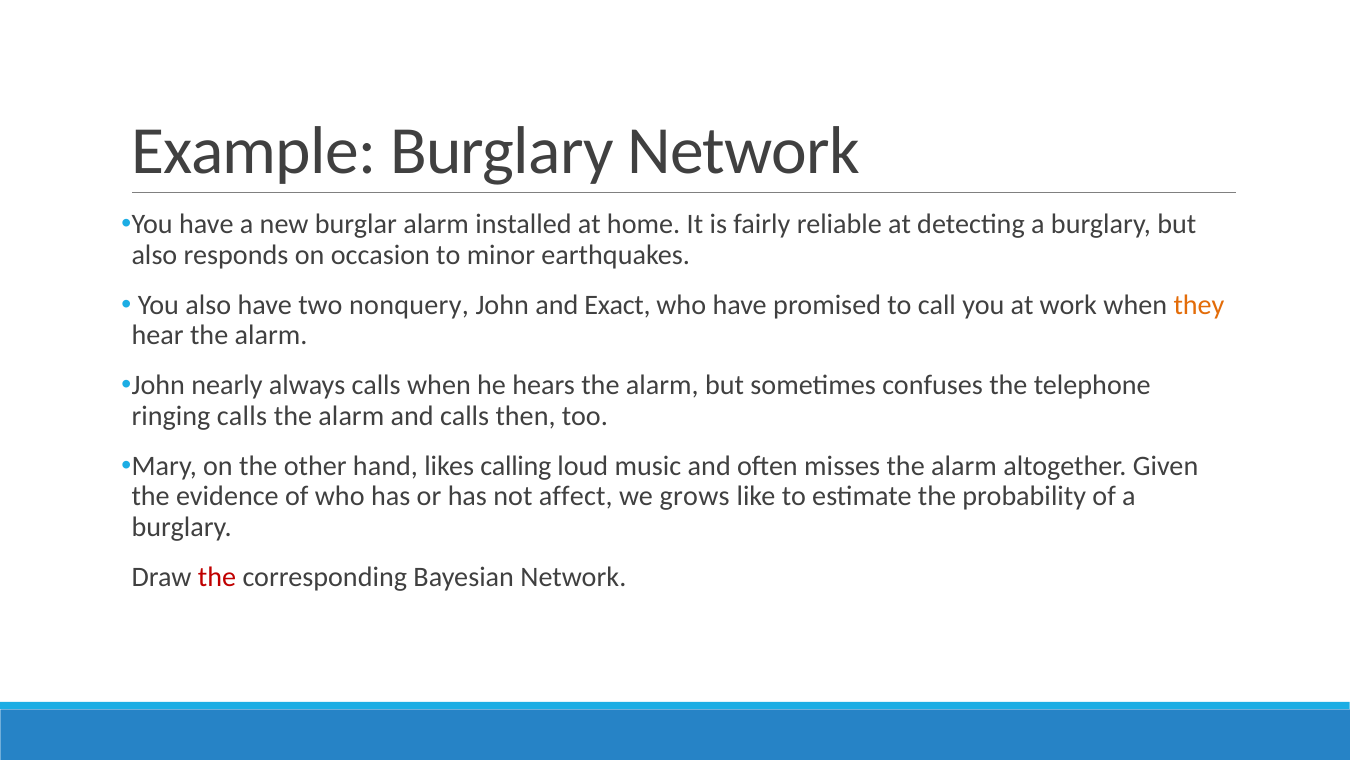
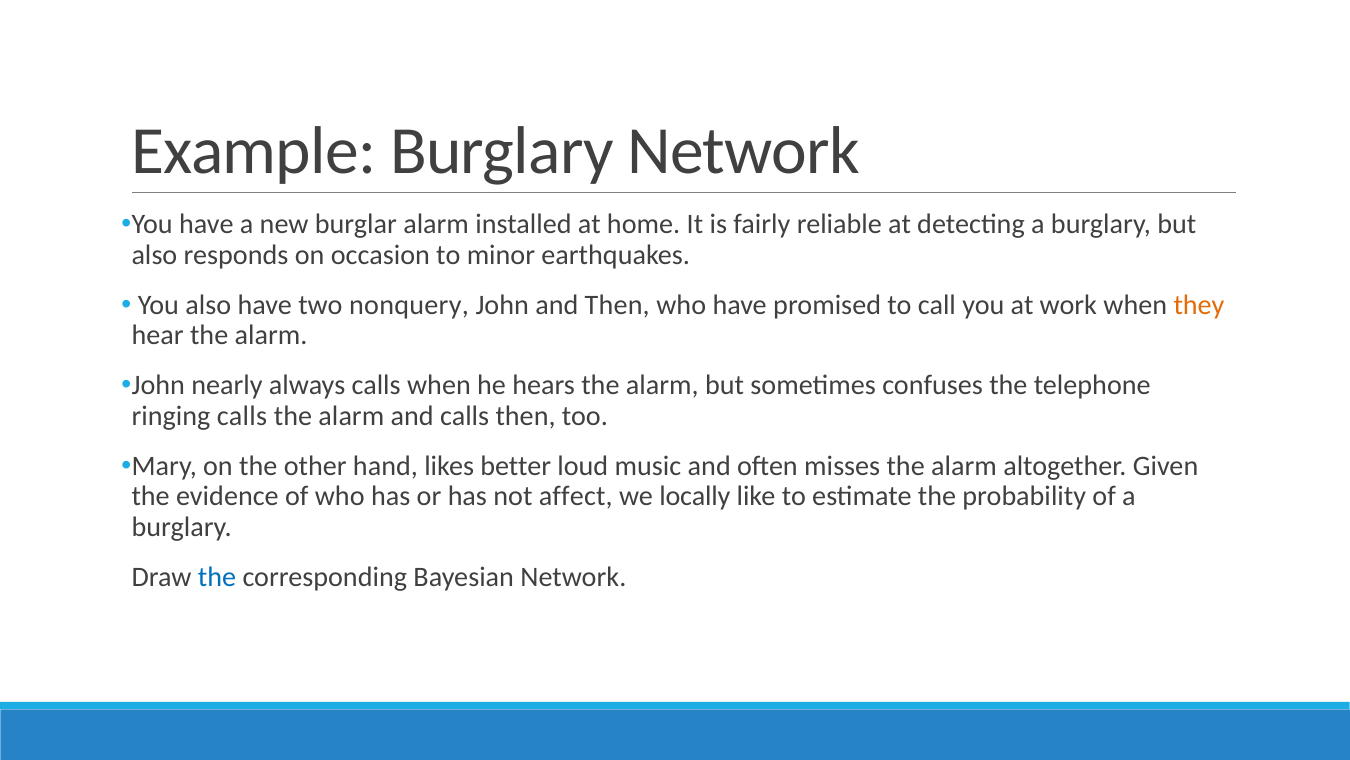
and Exact: Exact -> Then (617, 305)
calling: calling -> better (516, 466)
grows: grows -> locally (695, 496)
the colour: red -> blue (217, 577)
